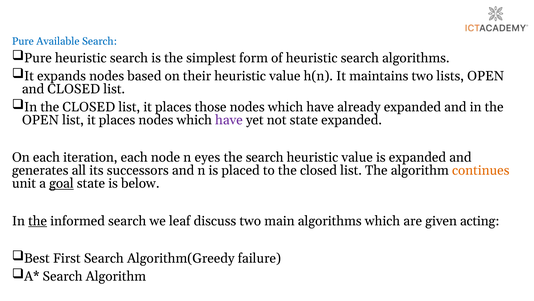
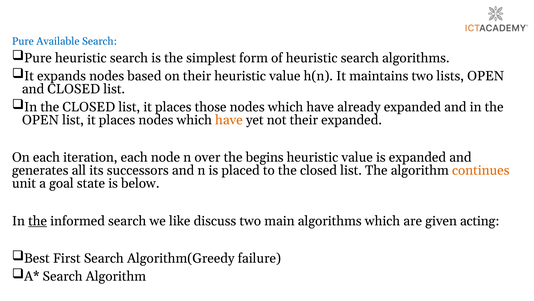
have colour: purple -> orange (229, 120)
not state: state -> their (304, 120)
eyes: eyes -> over (207, 157)
the search: search -> begins (265, 157)
goal underline: present -> none (61, 183)
leaf: leaf -> like (180, 220)
